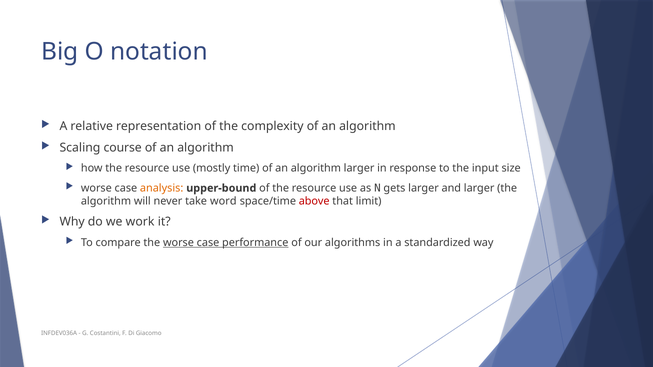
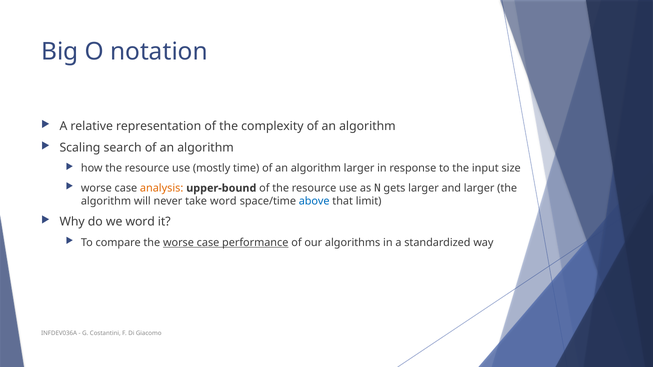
course: course -> search (123, 148)
above colour: red -> blue (314, 201)
we work: work -> word (140, 222)
